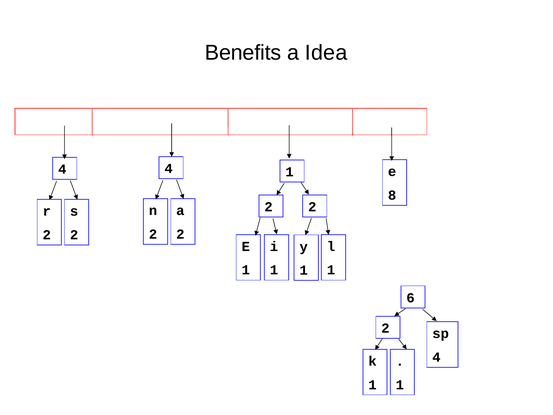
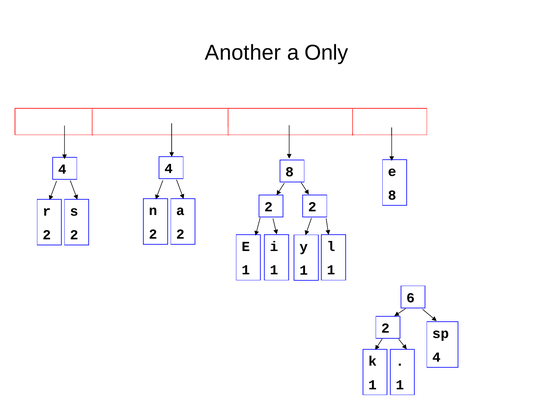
Benefits: Benefits -> Another (243, 53)
Idea: Idea -> Only (326, 53)
4 1: 1 -> 8 (290, 172)
